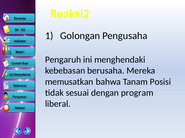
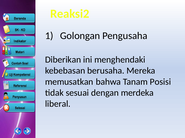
Pengaruh: Pengaruh -> Diberikan (63, 60)
program: program -> merdeka (137, 93)
